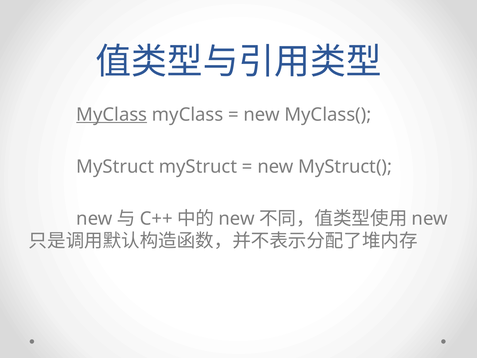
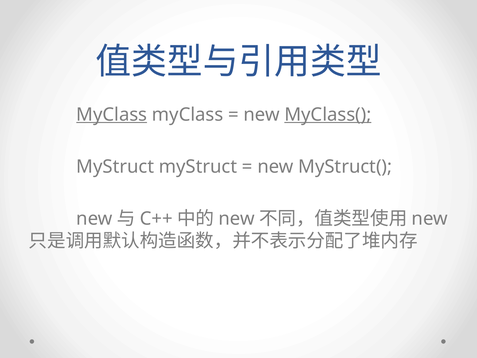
MyClass( underline: none -> present (328, 114)
